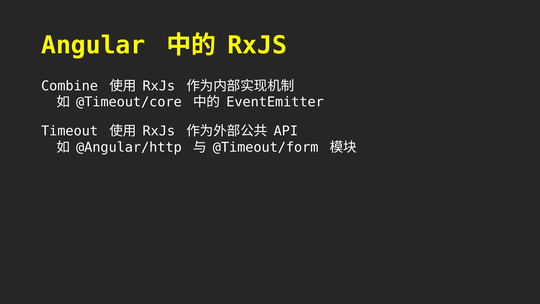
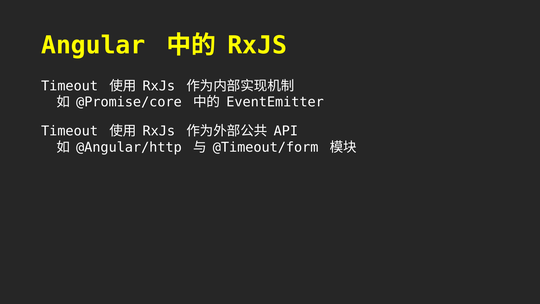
Combine: Combine -> Timeout (70, 86)
@Timeout/core: @Timeout/core -> @Promise/core (129, 102)
